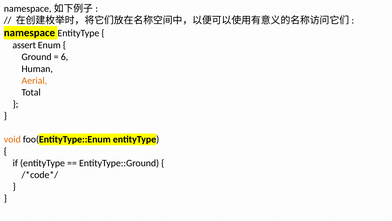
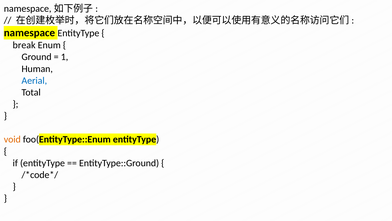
assert: assert -> break (24, 45)
6: 6 -> 1 (65, 57)
Aerial colour: orange -> blue (34, 80)
